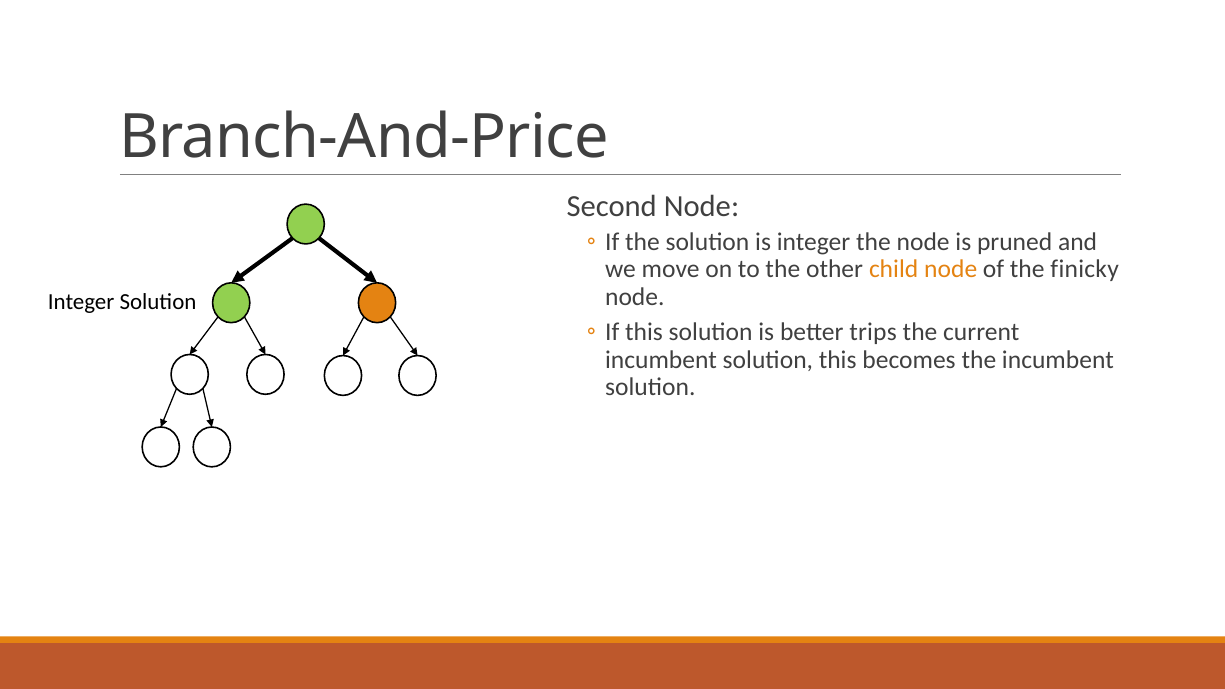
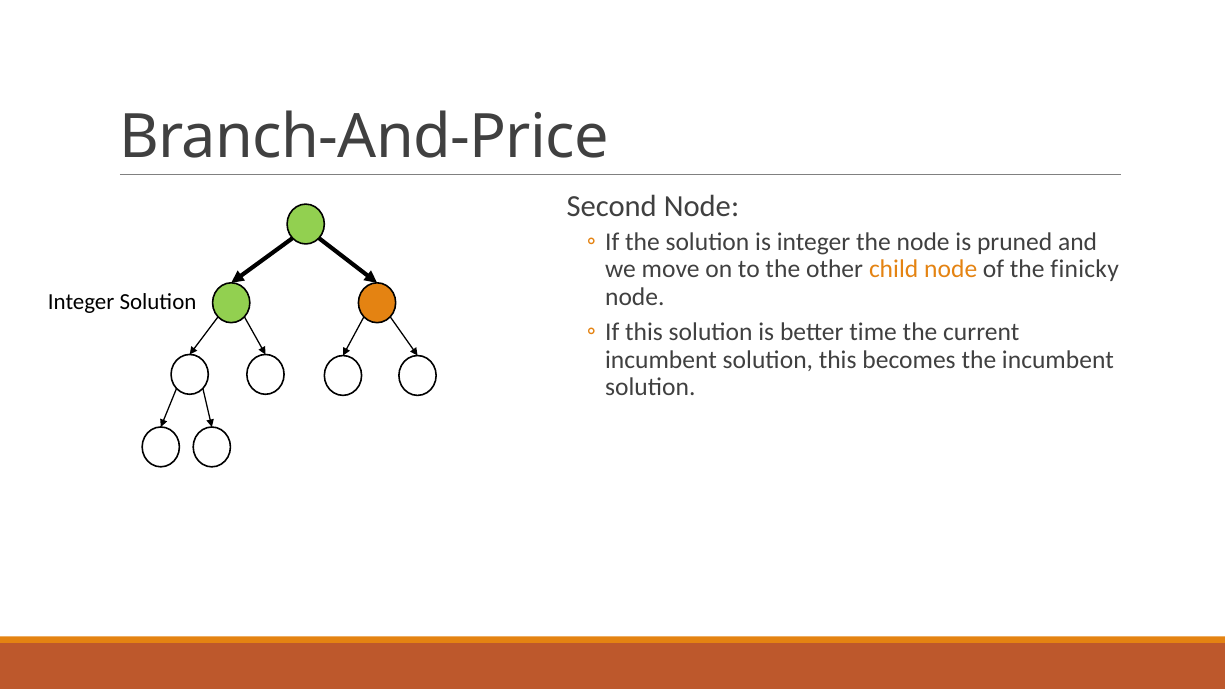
trips: trips -> time (873, 332)
